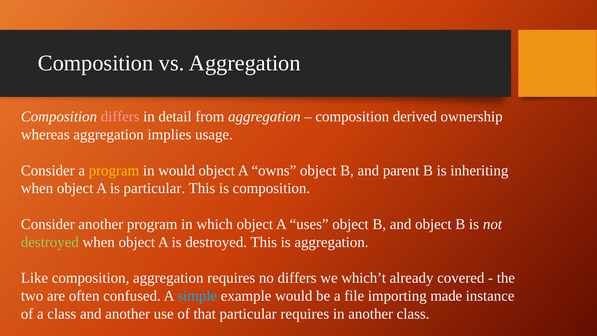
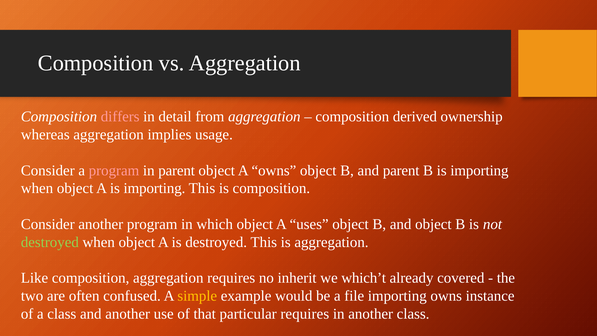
program colour: yellow -> pink (114, 170)
in would: would -> parent (177, 170)
B is inheriting: inheriting -> importing (479, 170)
A is particular: particular -> importing (154, 188)
no differs: differs -> inherit (297, 278)
simple colour: light blue -> yellow (197, 296)
importing made: made -> owns (446, 296)
